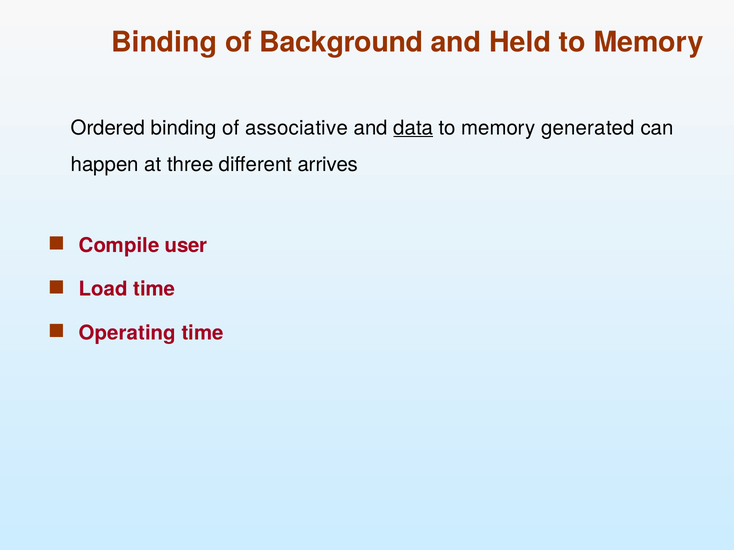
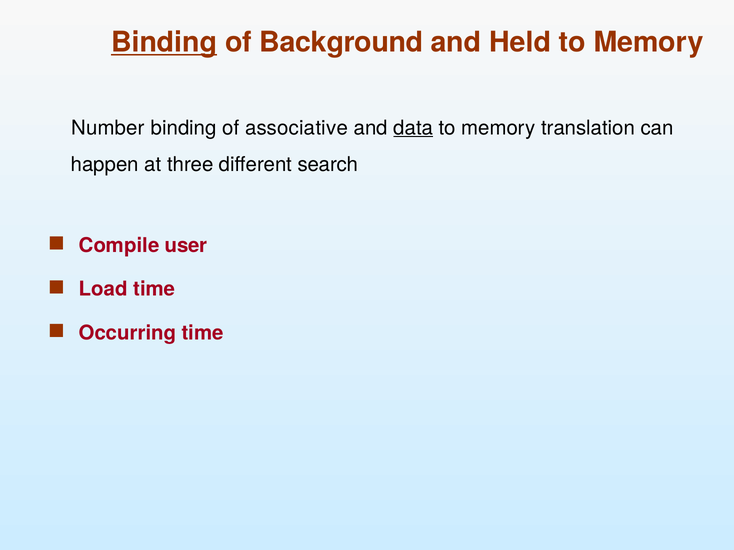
Binding underline: none -> present (164, 43)
Ordered: Ordered -> Number (108, 128)
generated: generated -> translation (588, 128)
arrives: arrives -> search (328, 165)
Operating: Operating -> Occurring (127, 333)
